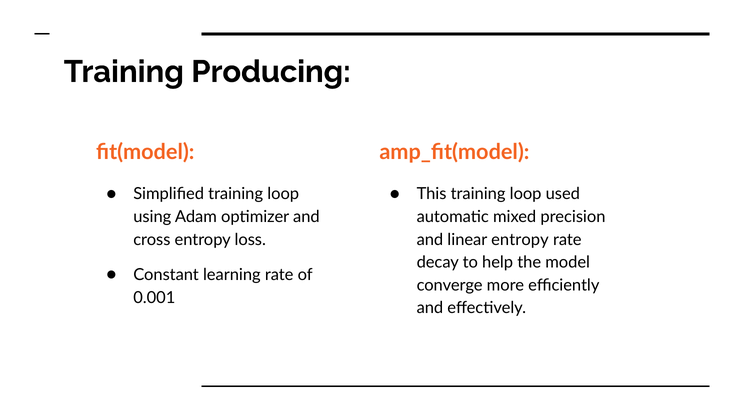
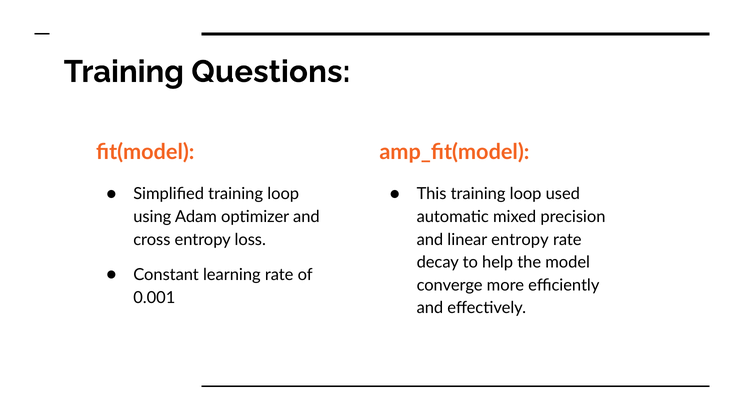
Producing: Producing -> Questions (271, 72)
